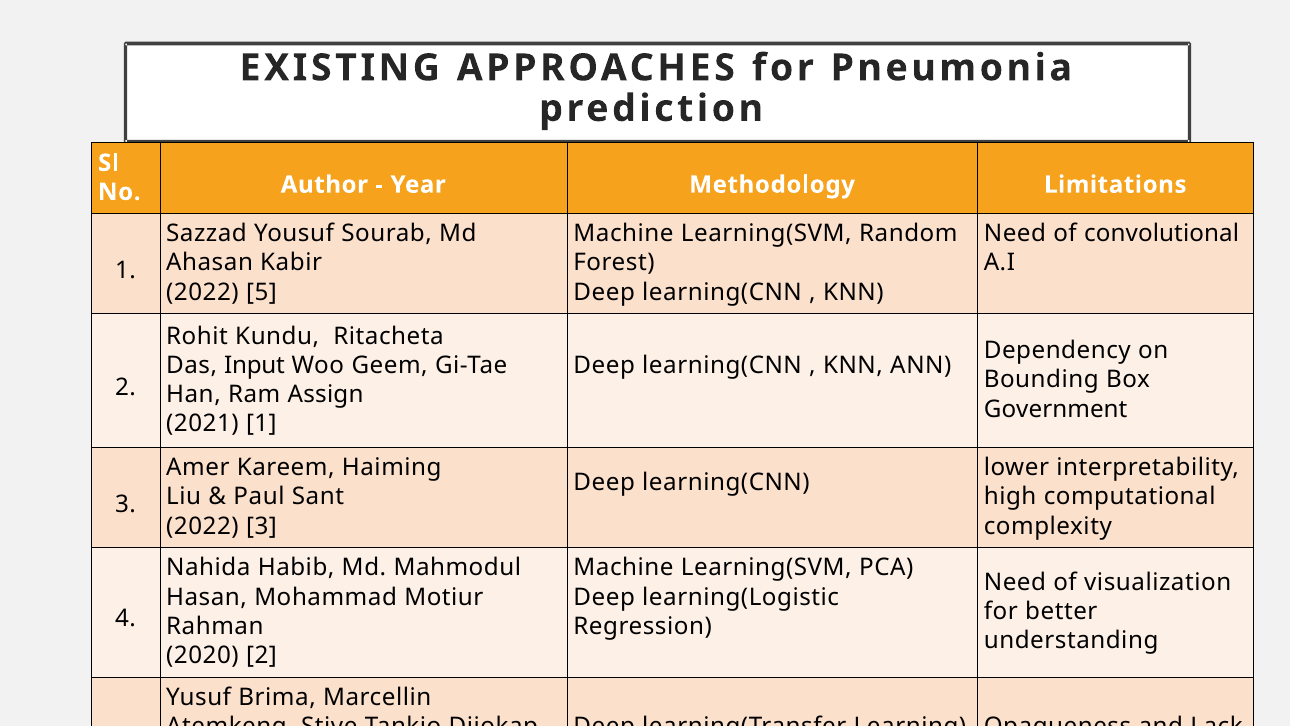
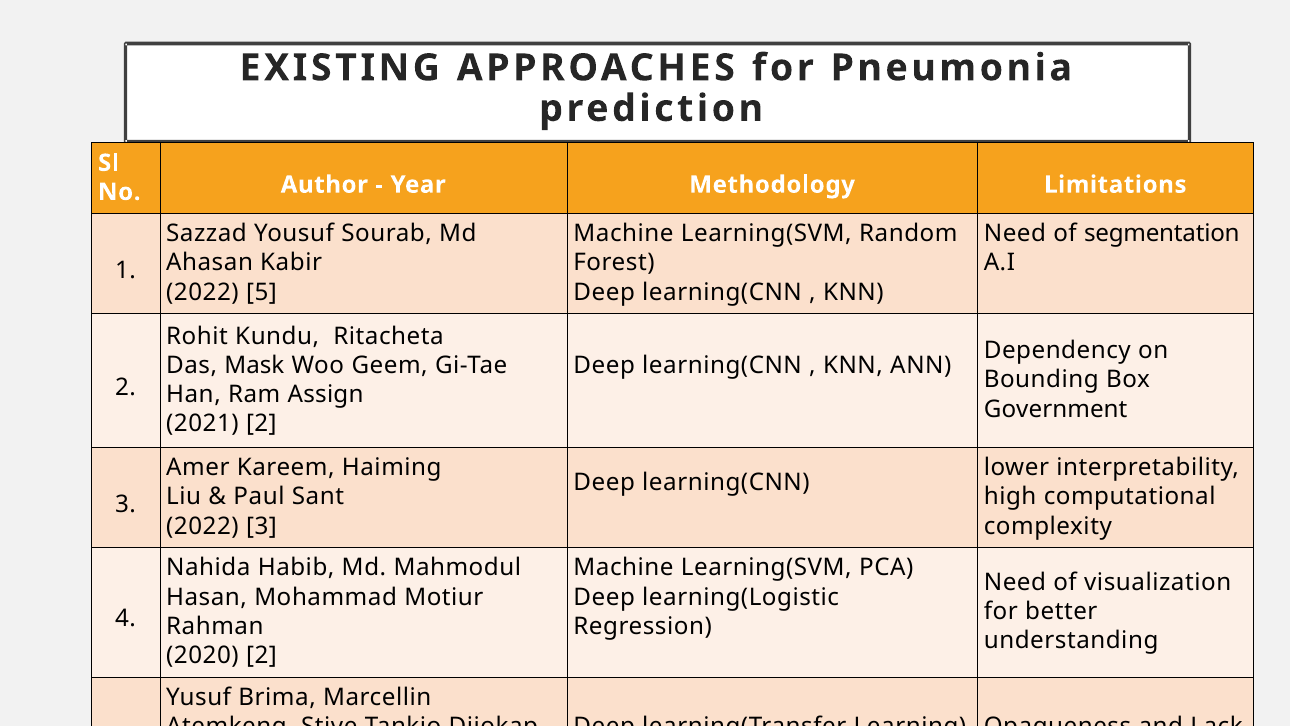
convolutional: convolutional -> segmentation (1162, 234)
Input: Input -> Mask (254, 365)
1: 1 -> 2 (261, 423)
